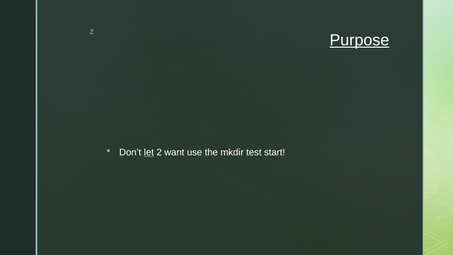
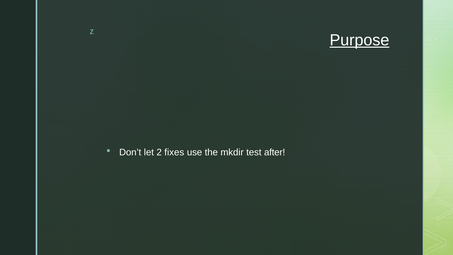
let underline: present -> none (149, 152)
want: want -> fixes (174, 152)
start: start -> after (275, 152)
